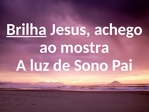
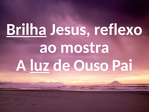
achego: achego -> reflexo (118, 29)
luz underline: none -> present (40, 65)
Sono: Sono -> Ouso (91, 65)
